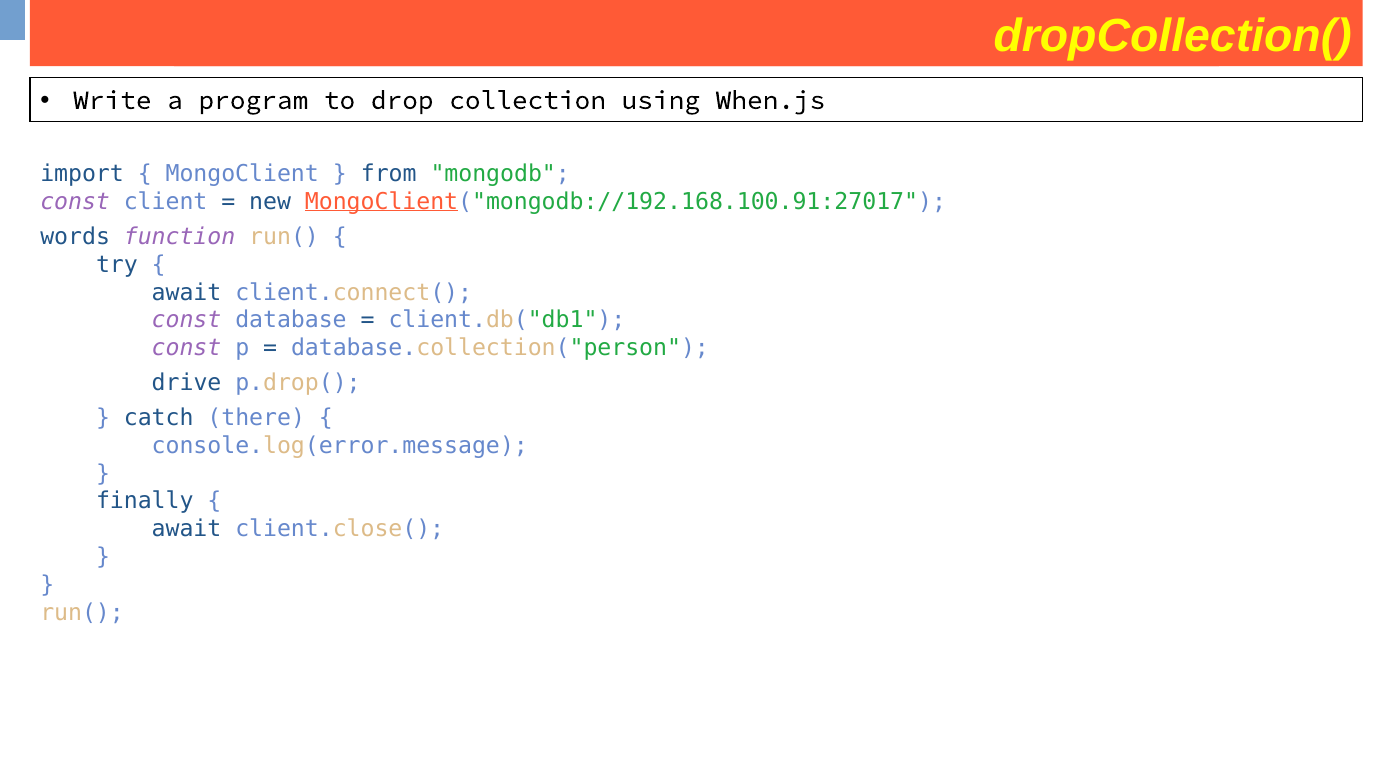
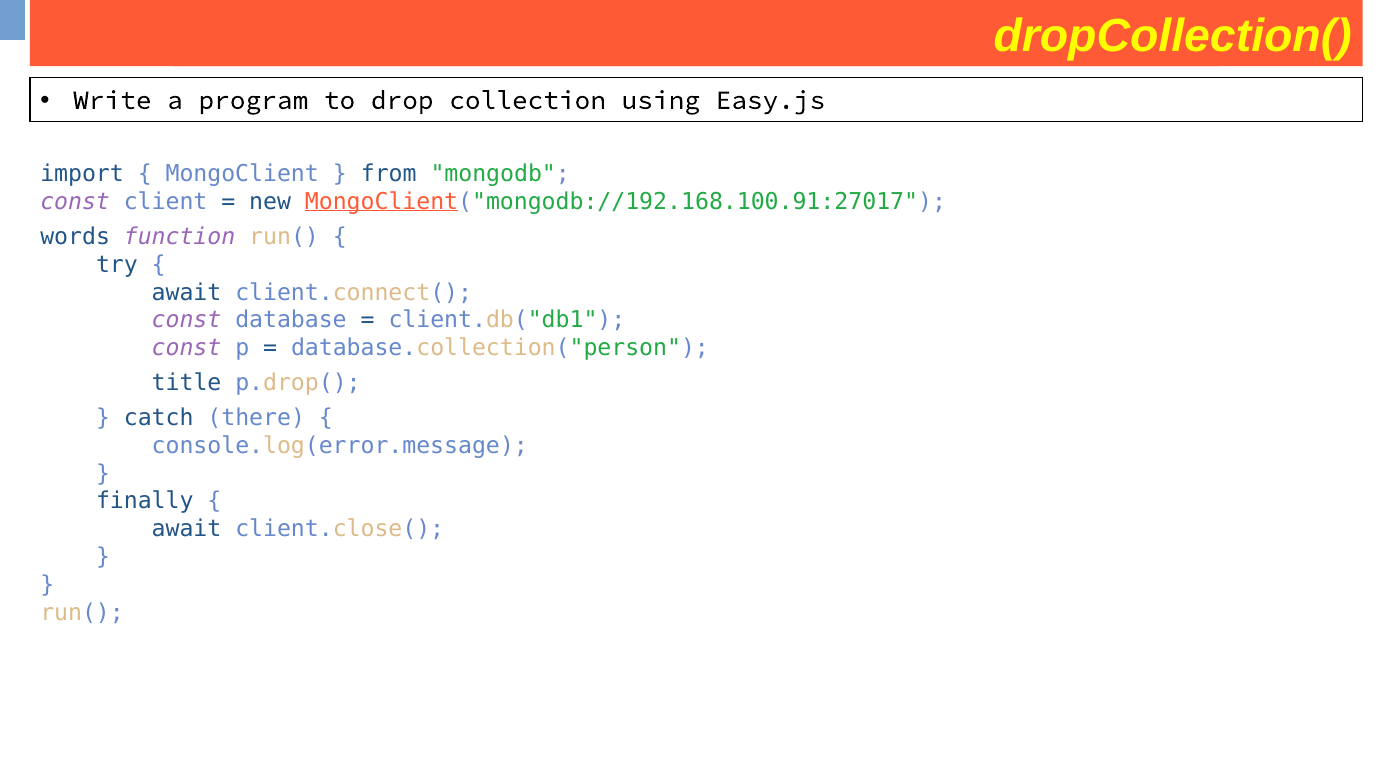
When.js: When.js -> Easy.js (770, 100)
drive: drive -> title (187, 383)
